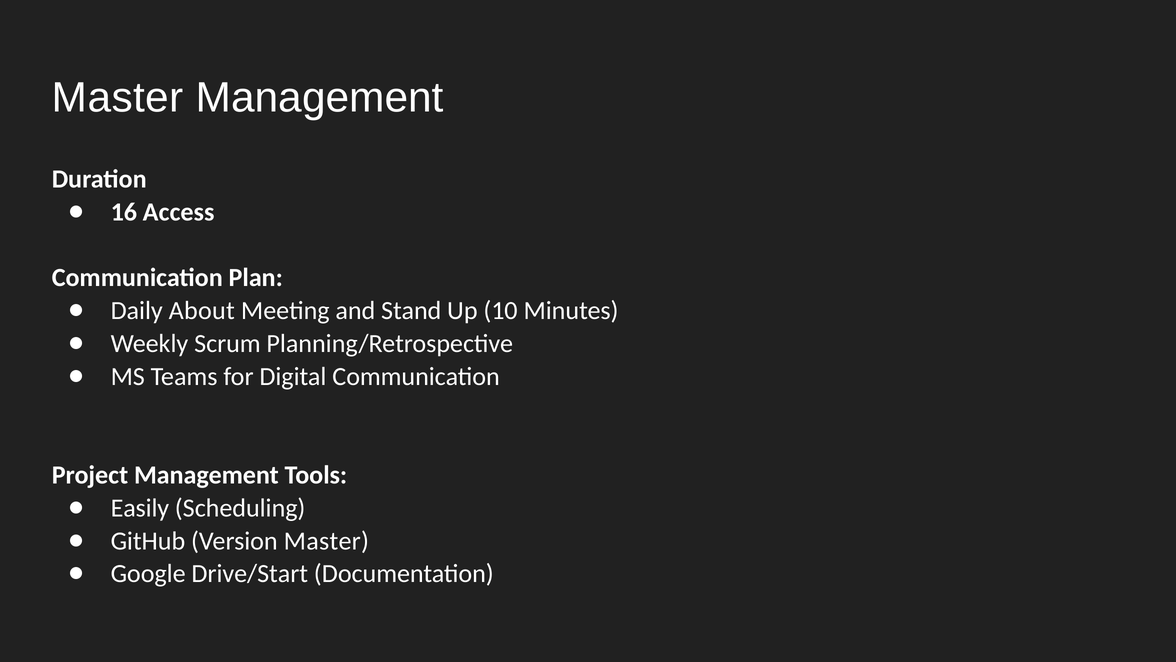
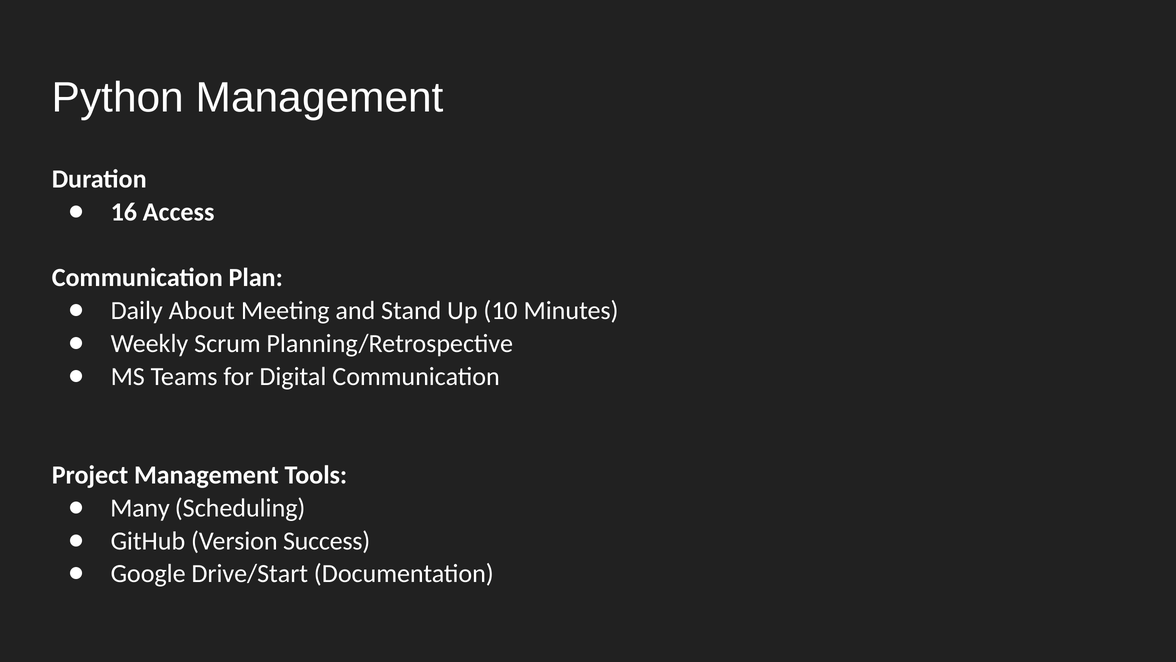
Master: Master -> Python (118, 97)
Easily: Easily -> Many (140, 508)
Version Master: Master -> Success (327, 541)
